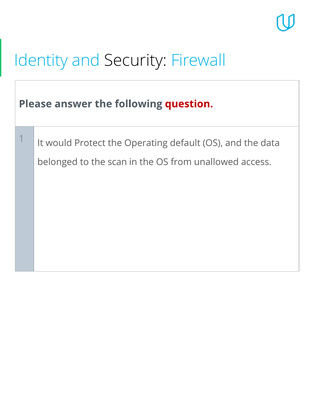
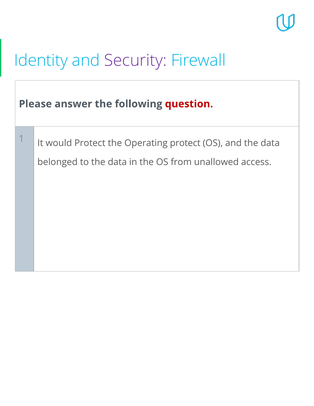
Security colour: black -> purple (135, 60)
Operating default: default -> protect (185, 143)
to the scan: scan -> data (117, 162)
